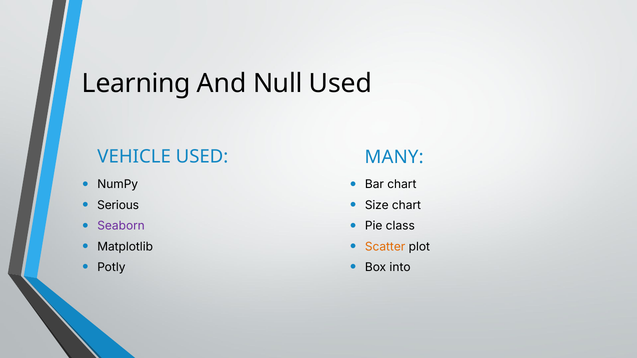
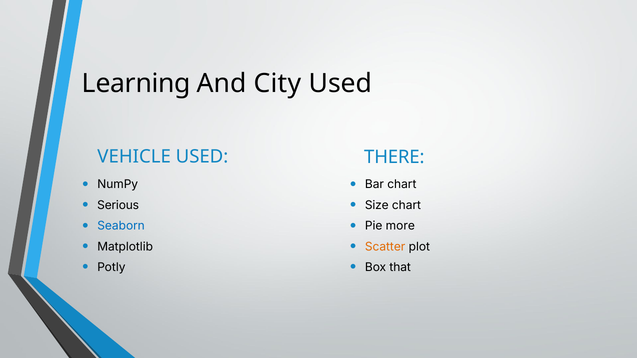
Null: Null -> City (278, 83)
MANY: MANY -> THERE (394, 157)
Seaborn colour: purple -> blue (121, 226)
class: class -> more (400, 226)
into: into -> that (400, 267)
